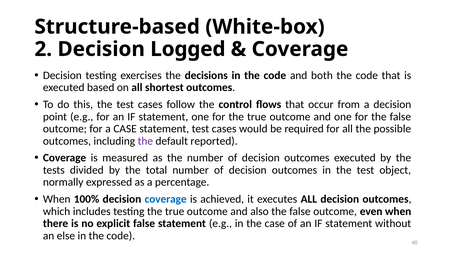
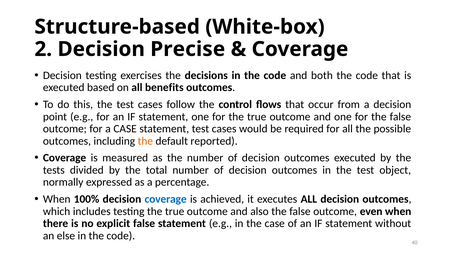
Logged: Logged -> Precise (188, 49)
shortest: shortest -> benefits (164, 88)
the colour: purple -> orange (145, 141)
